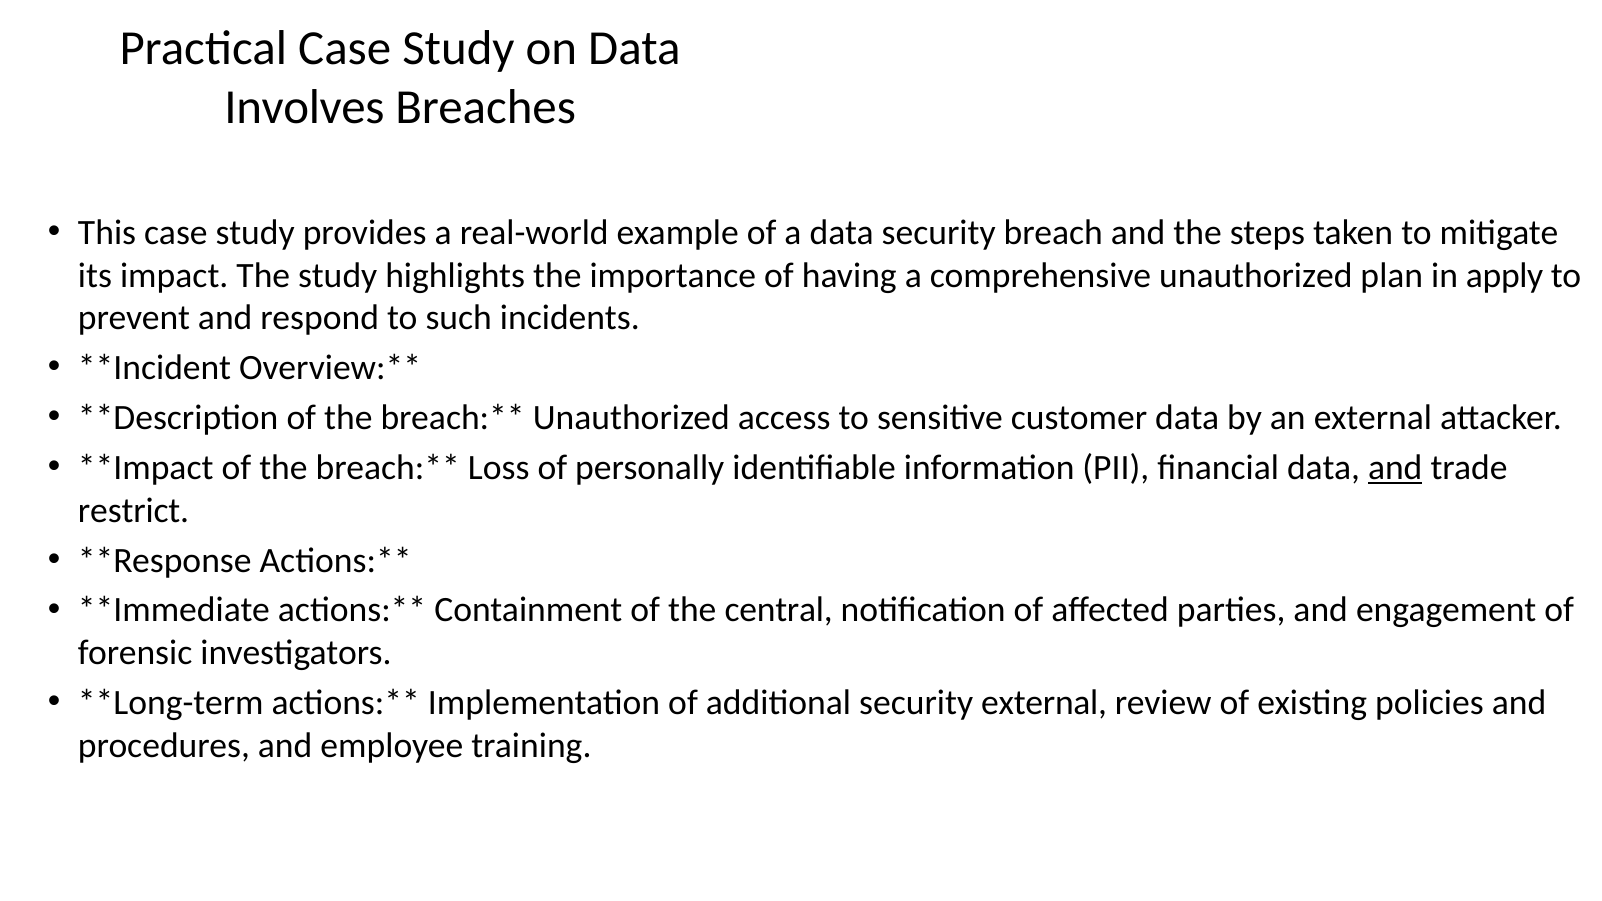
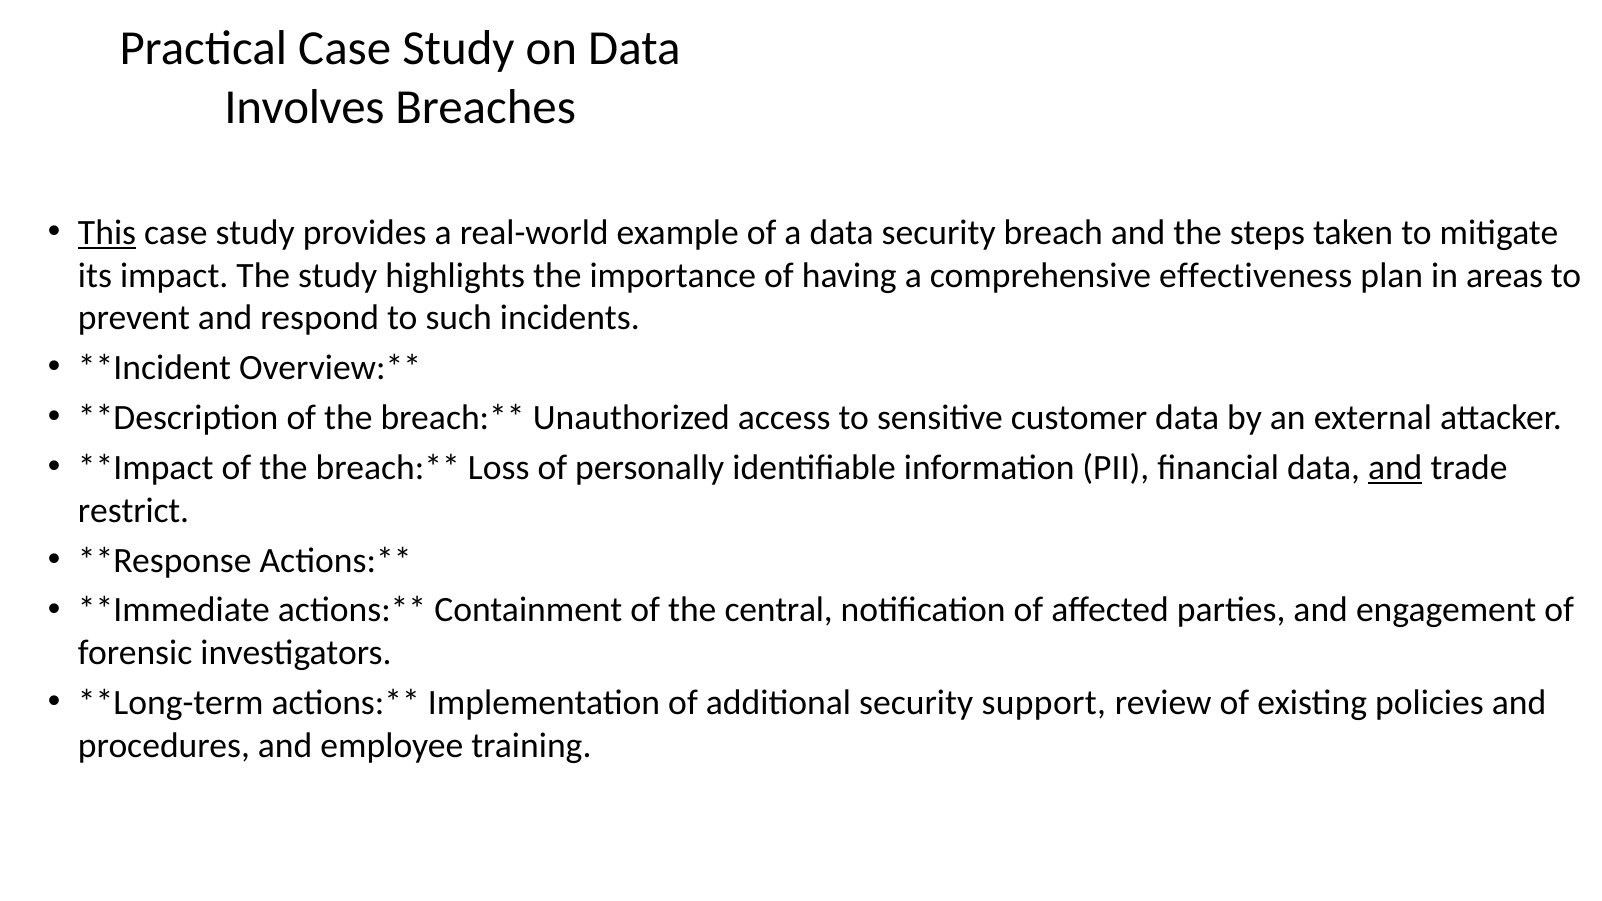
This underline: none -> present (107, 233)
comprehensive unauthorized: unauthorized -> effectiveness (1256, 276)
apply: apply -> areas (1505, 276)
security external: external -> support (1044, 703)
